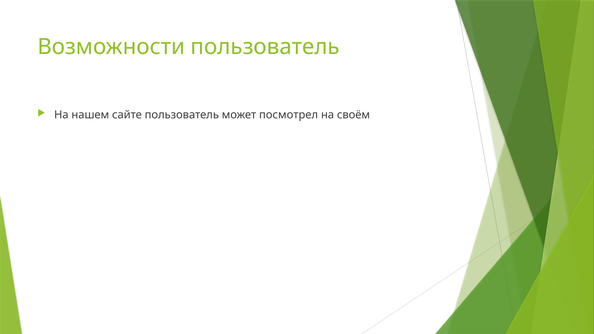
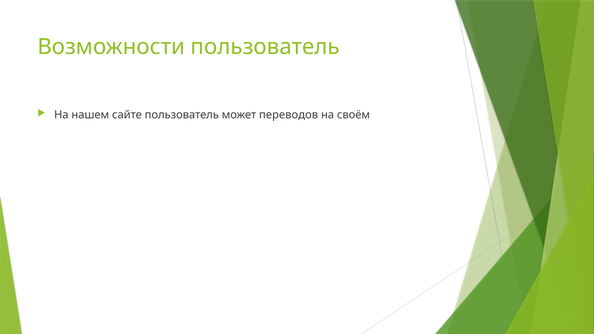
посмотрел: посмотрел -> переводов (289, 115)
